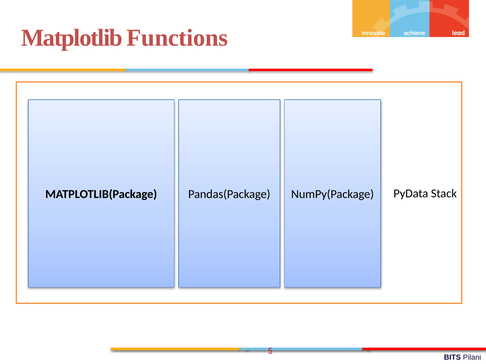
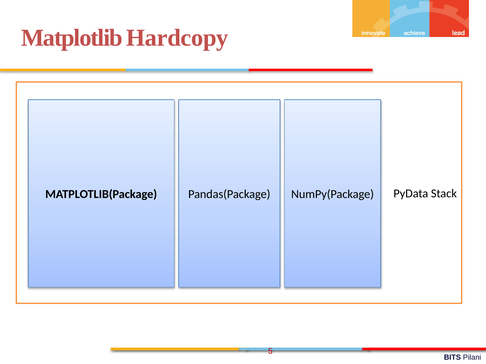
Functions: Functions -> Hardcopy (177, 38)
